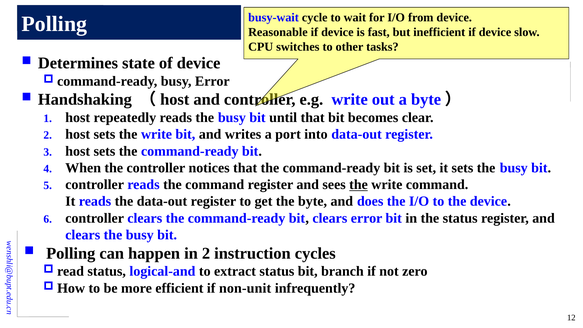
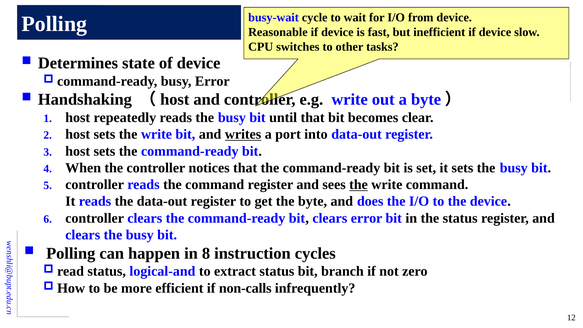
writes underline: none -> present (243, 134)
in 2: 2 -> 8 (206, 253)
non-unit: non-unit -> non-calls (245, 288)
